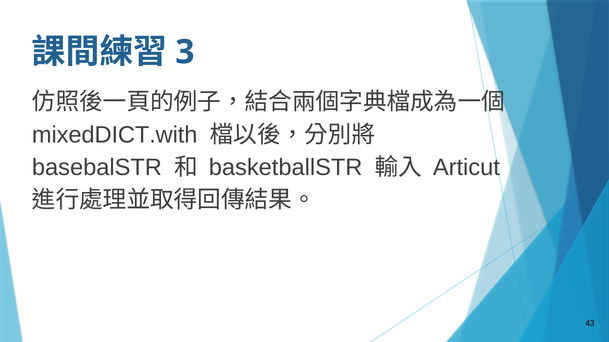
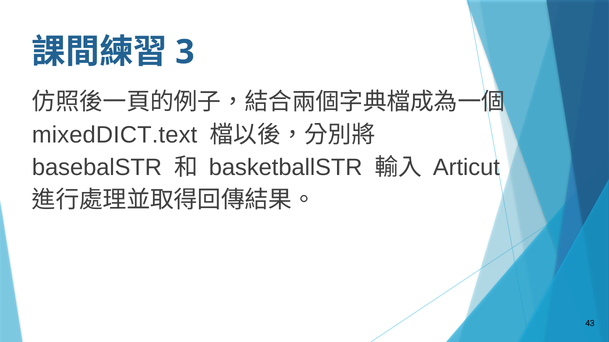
mixedDICT.with: mixedDICT.with -> mixedDICT.text (115, 135)
